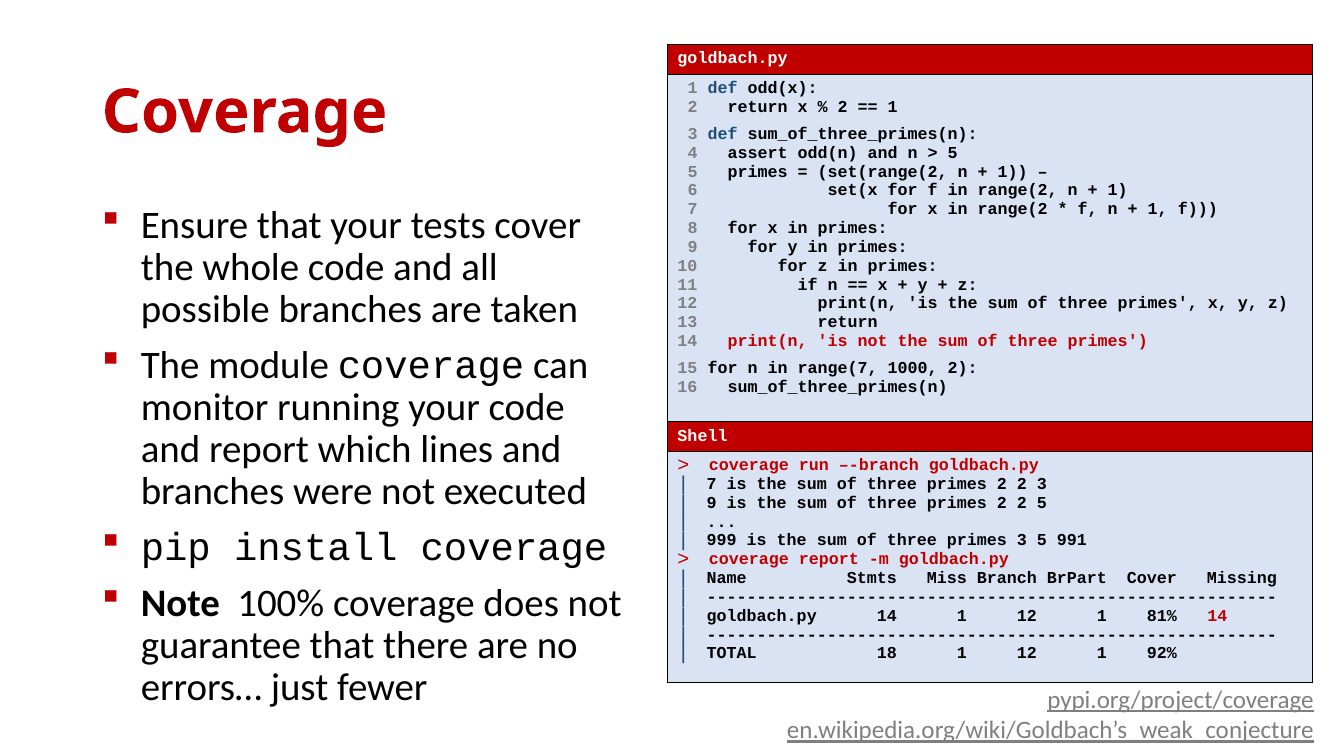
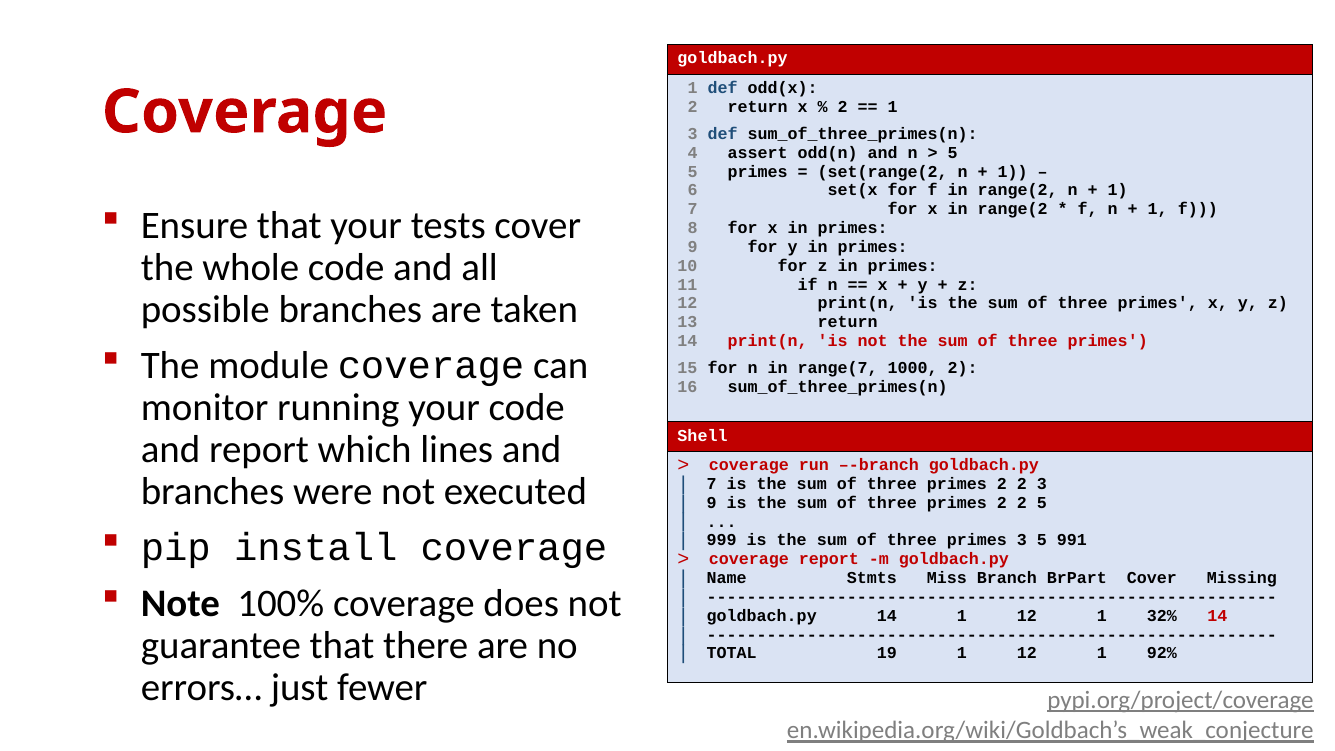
81%: 81% -> 32% (1162, 616)
18: 18 -> 19 (887, 653)
